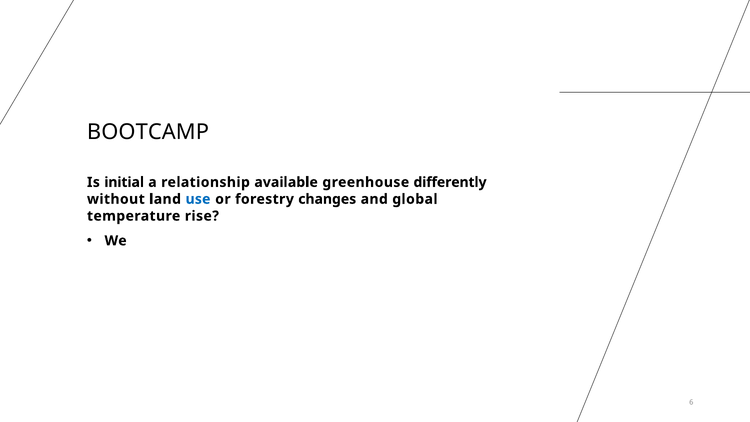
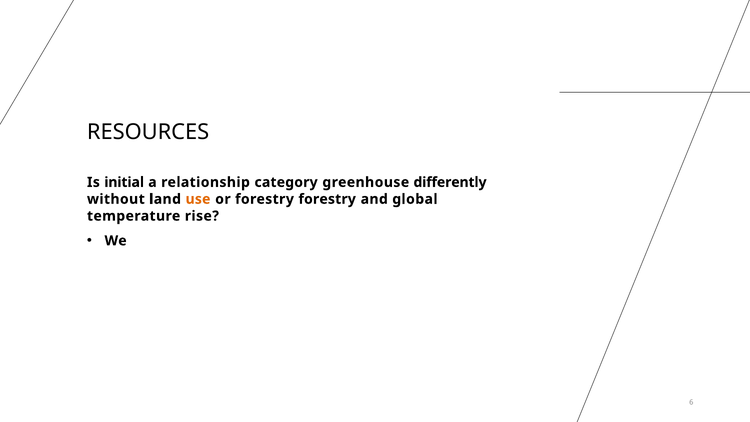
BOOTCAMP: BOOTCAMP -> RESOURCES (148, 132)
available: available -> category (286, 182)
use colour: blue -> orange (198, 199)
forestry changes: changes -> forestry (327, 199)
